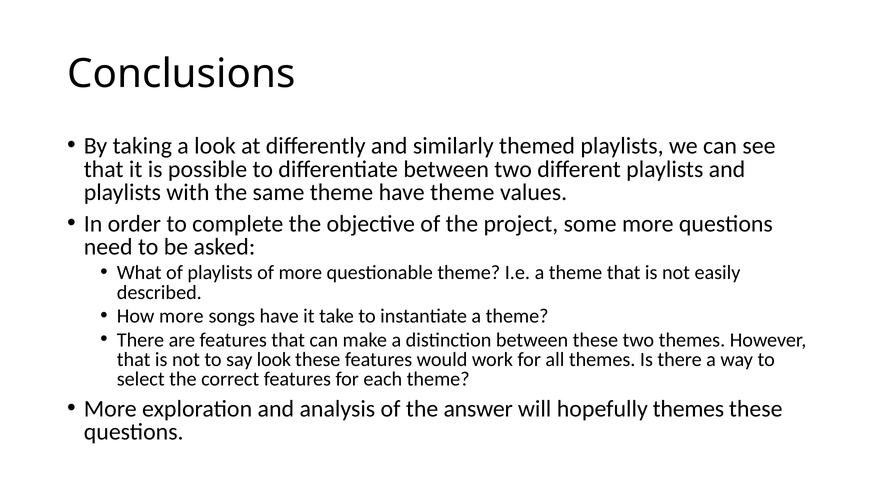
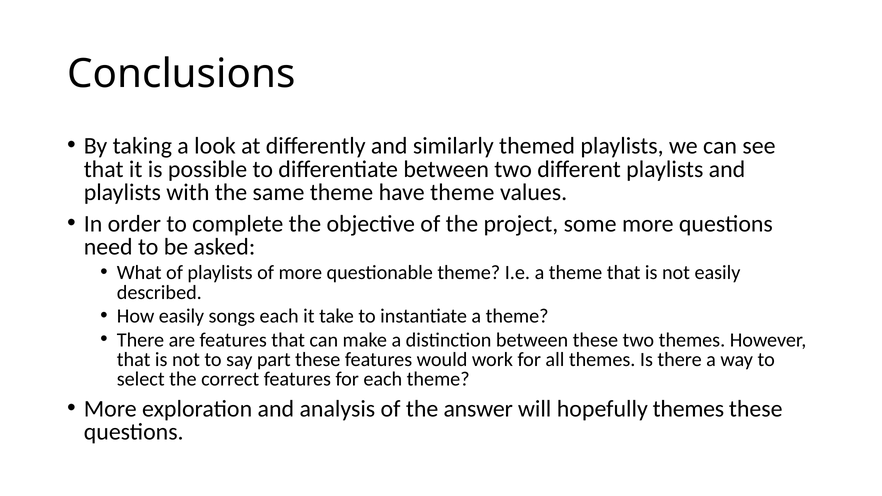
How more: more -> easily (181, 316)
songs have: have -> each (279, 316)
say look: look -> part (274, 360)
